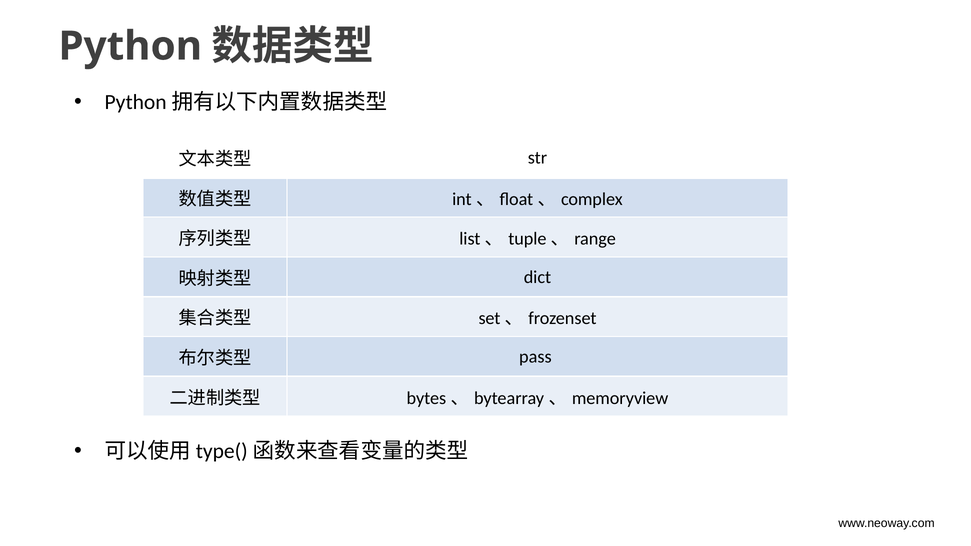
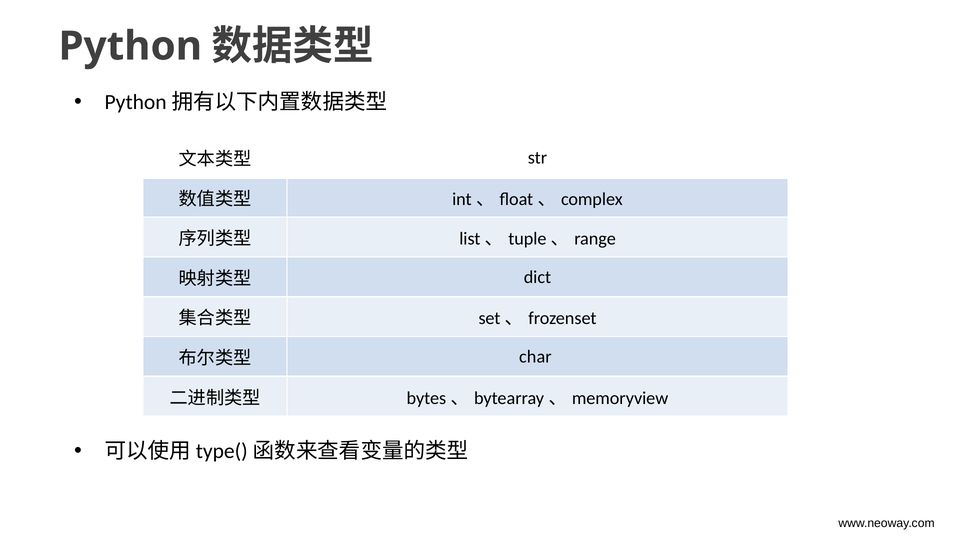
pass: pass -> char (535, 357)
